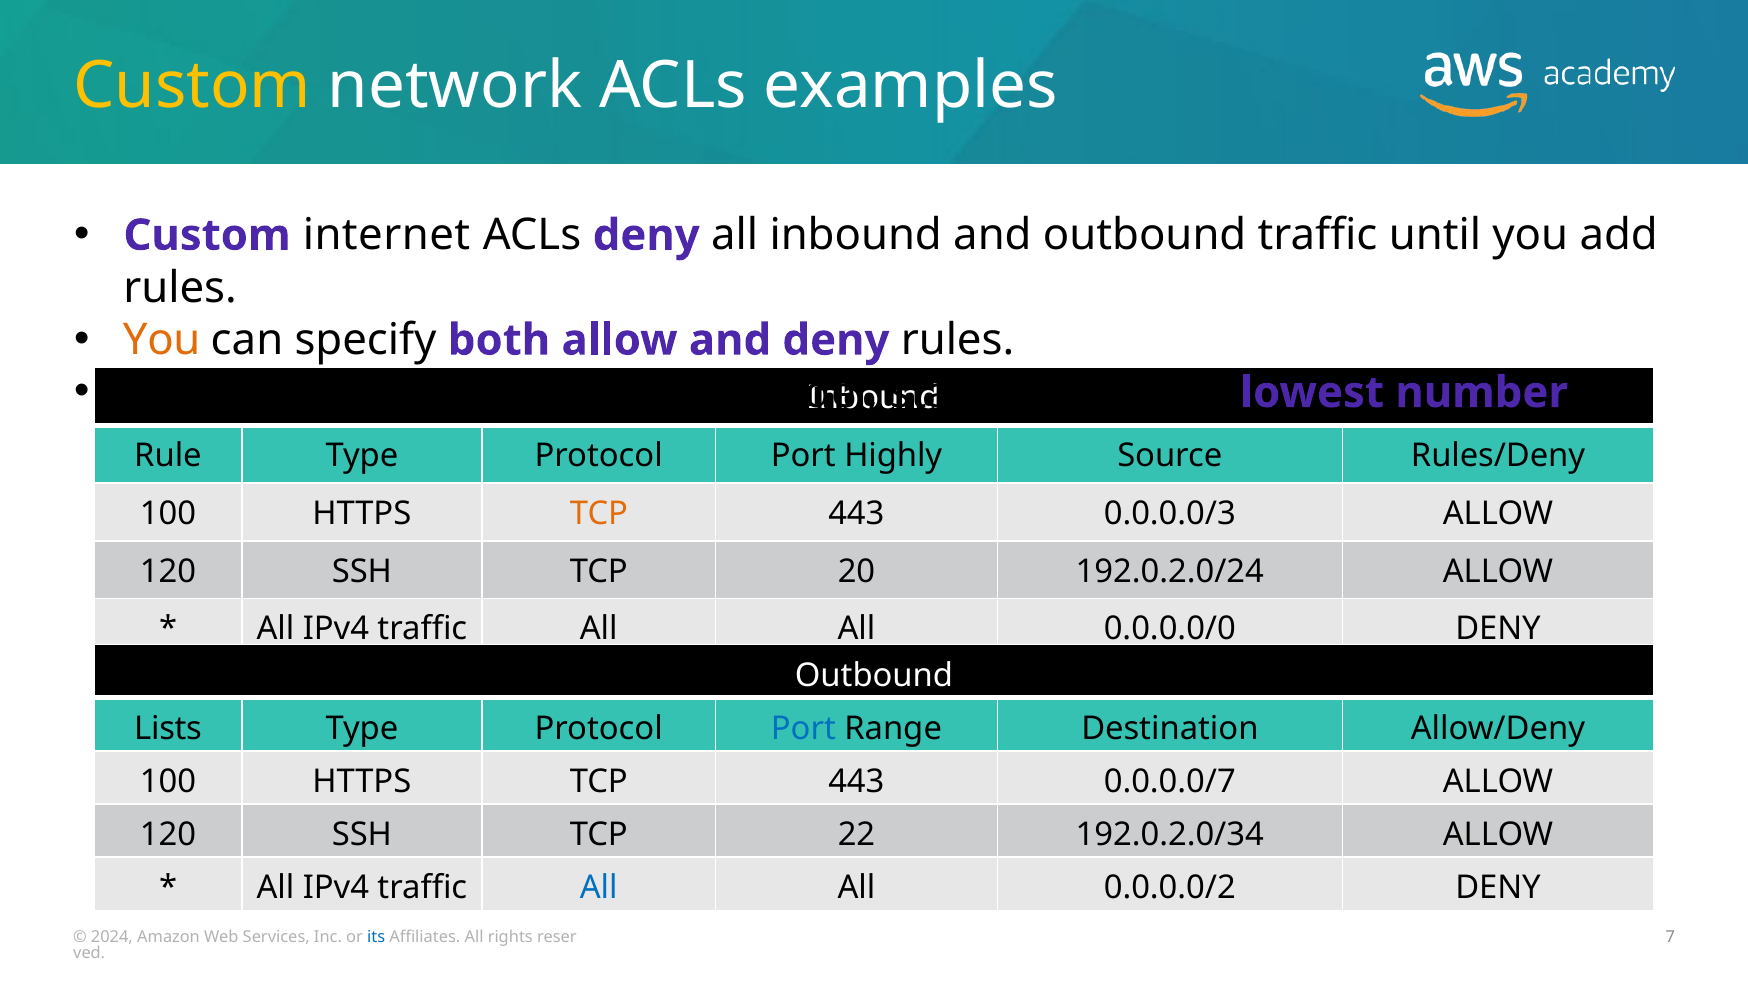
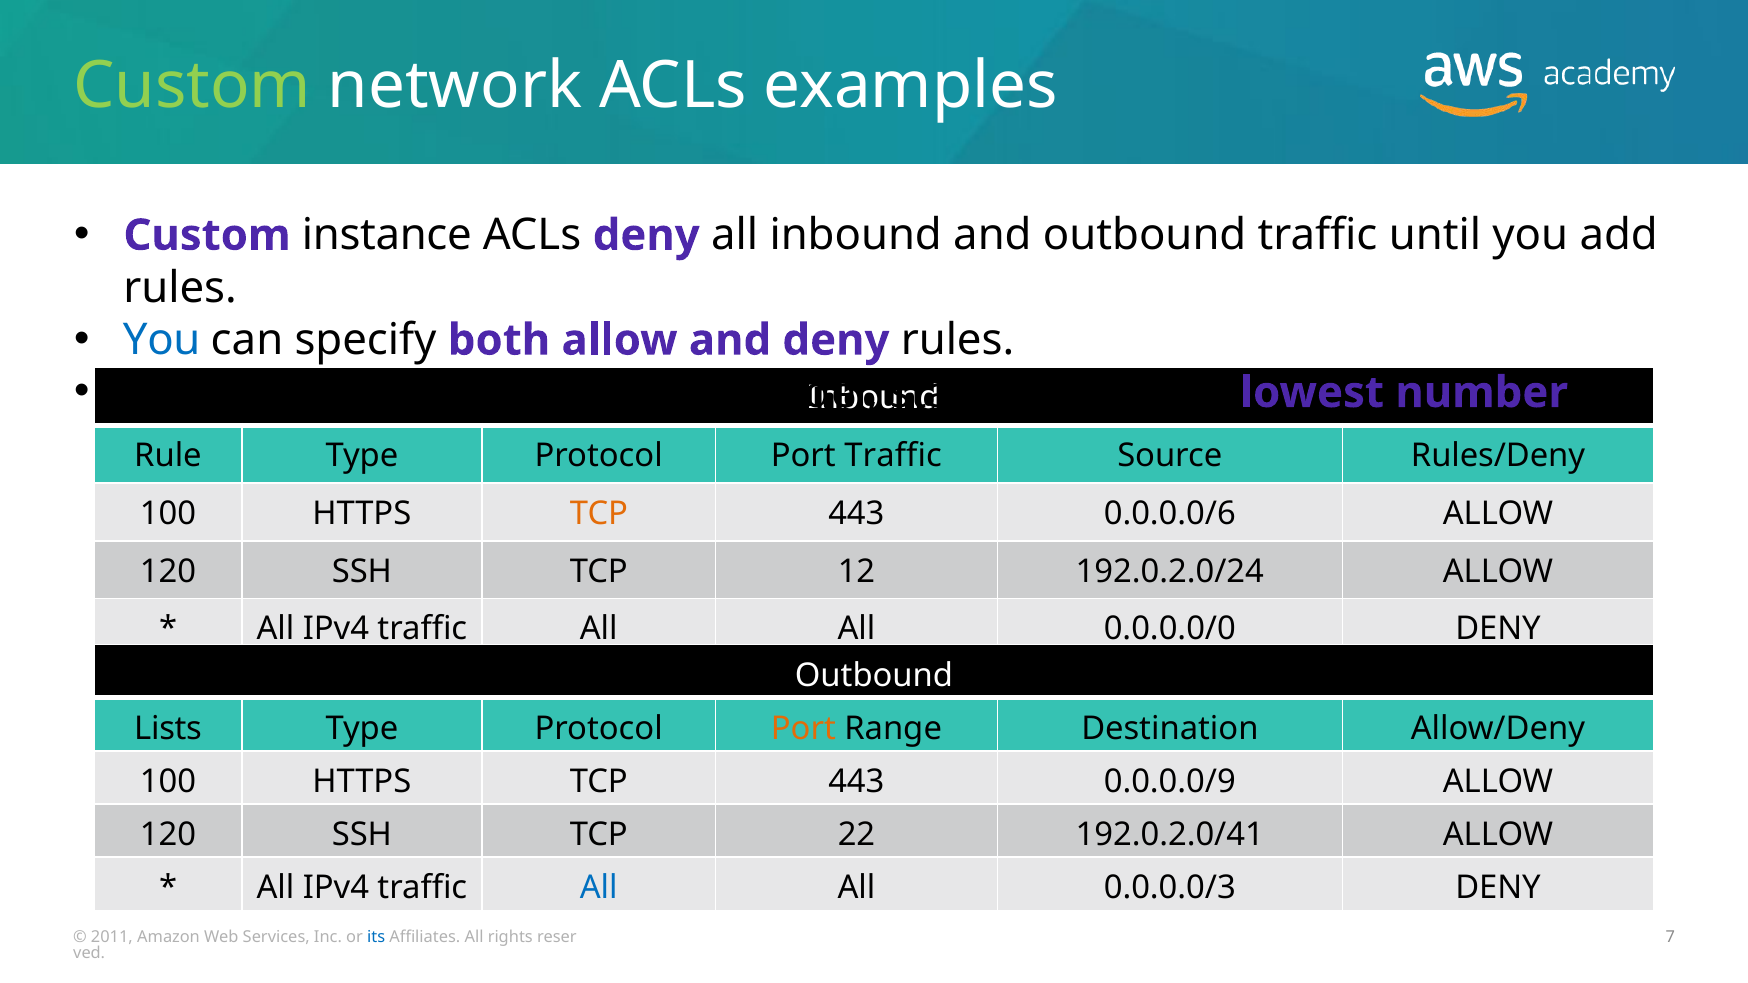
Custom colour: yellow -> light green (192, 86)
internet: internet -> instance (387, 235)
You colour: orange -> blue (162, 340)
Port Highly: Highly -> Traffic (893, 456)
0.0.0.0/3: 0.0.0.0/3 -> 0.0.0.0/6 (1170, 514)
20: 20 -> 12 (856, 572)
Port colour: blue -> orange (803, 729)
0.0.0.0/7: 0.0.0.0/7 -> 0.0.0.0/9 (1170, 782)
192.0.2.0/34: 192.0.2.0/34 -> 192.0.2.0/41 (1170, 835)
0.0.0.0/2: 0.0.0.0/2 -> 0.0.0.0/3 (1170, 888)
2024: 2024 -> 2011 (112, 937)
